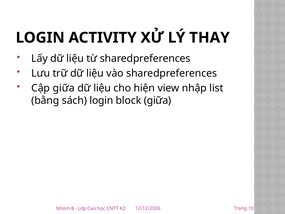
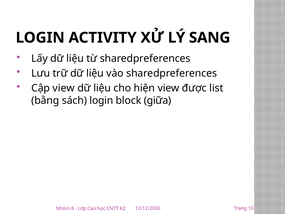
THAY: THAY -> SANG (210, 38)
Cập giữa: giữa -> view (64, 88)
nhập: nhập -> được (194, 88)
